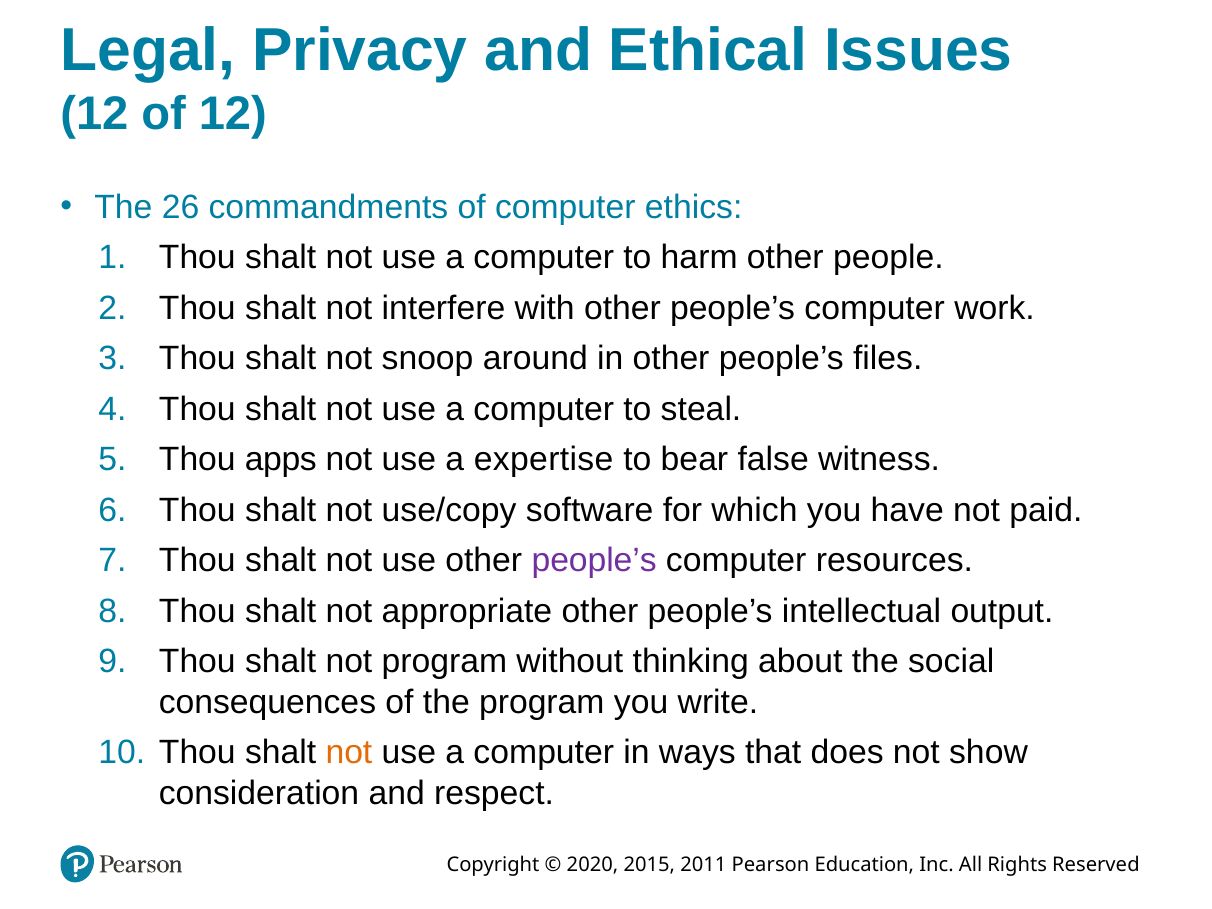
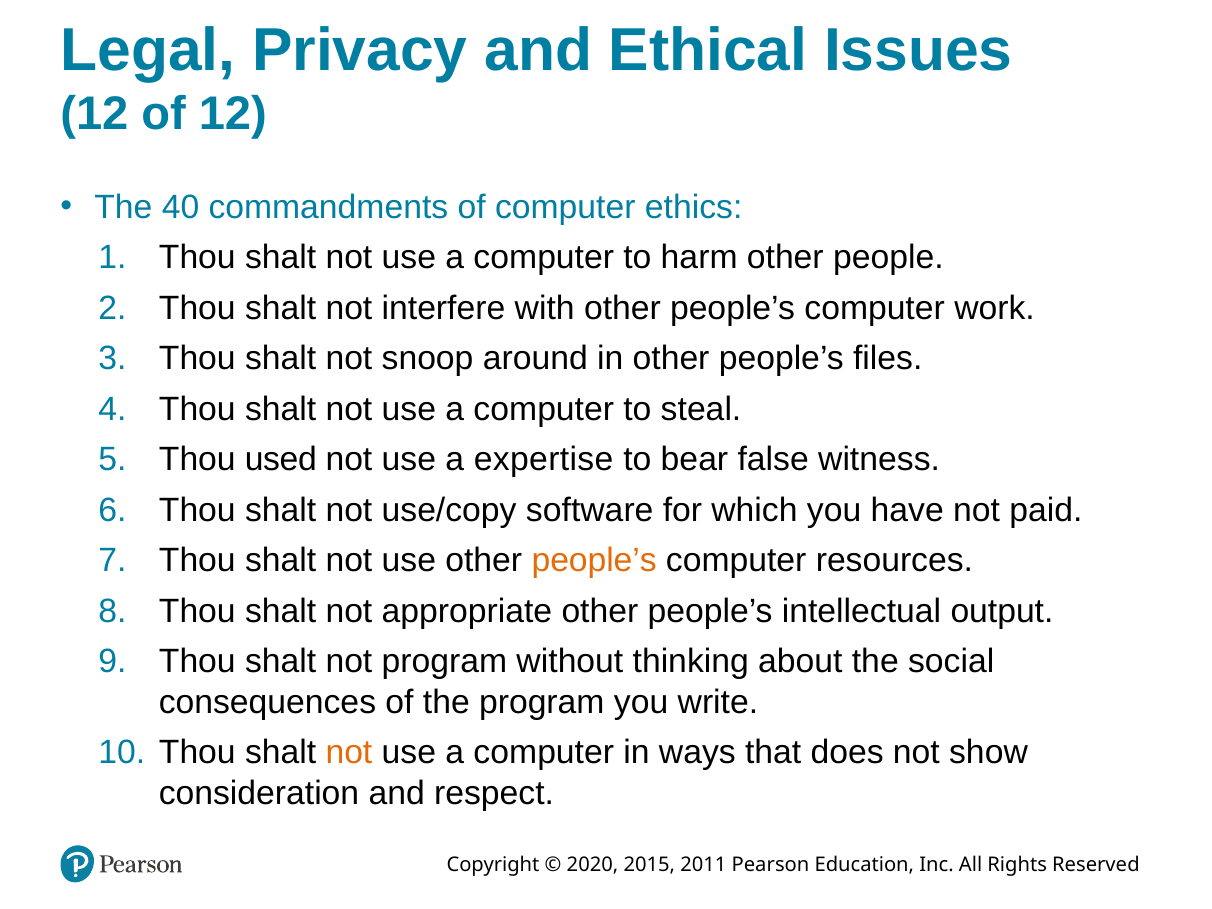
26: 26 -> 40 (180, 207)
apps: apps -> used (281, 460)
people’s colour: purple -> orange (594, 561)
